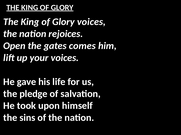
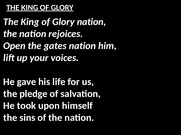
Glory voices: voices -> nation (91, 22)
gates comes: comes -> nation (82, 46)
